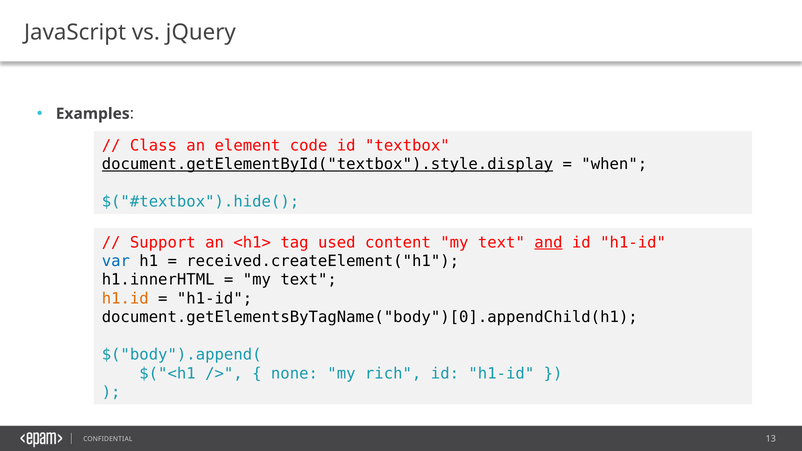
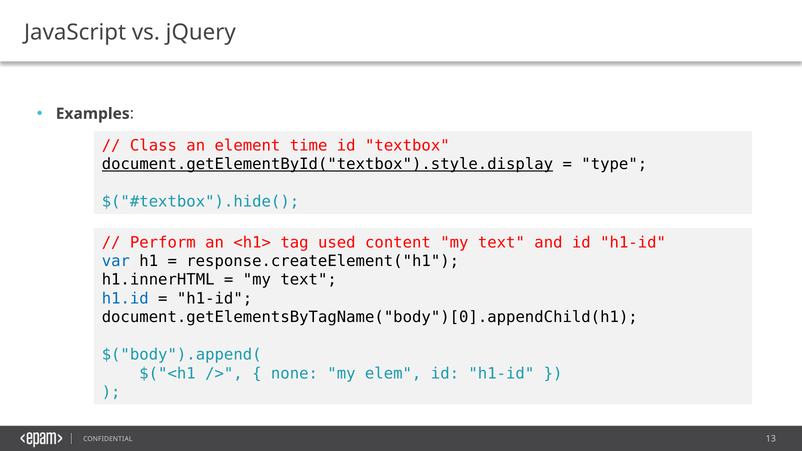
code: code -> time (309, 146)
when: when -> type (614, 164)
Support: Support -> Perform (163, 242)
and underline: present -> none (548, 242)
received.createElement("h1: received.createElement("h1 -> response.createElement("h1 (323, 261)
h1.id colour: orange -> blue (125, 299)
rich: rich -> elem (393, 374)
